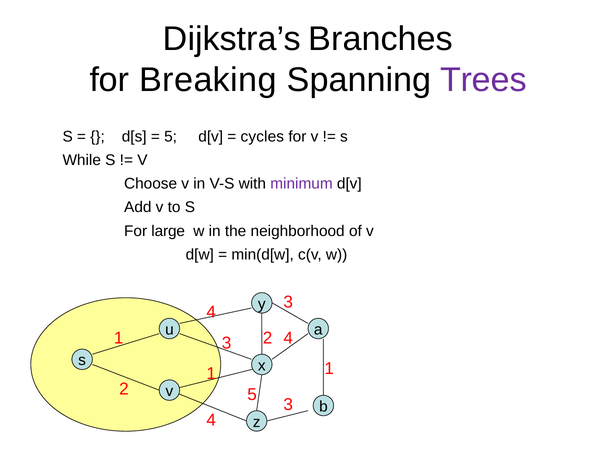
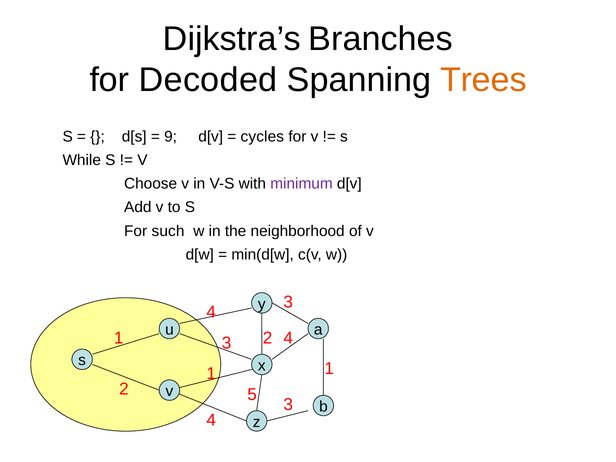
Breaking: Breaking -> Decoded (208, 80)
Trees colour: purple -> orange (483, 80)
5: 5 -> 9 (171, 137)
large: large -> such (168, 231)
